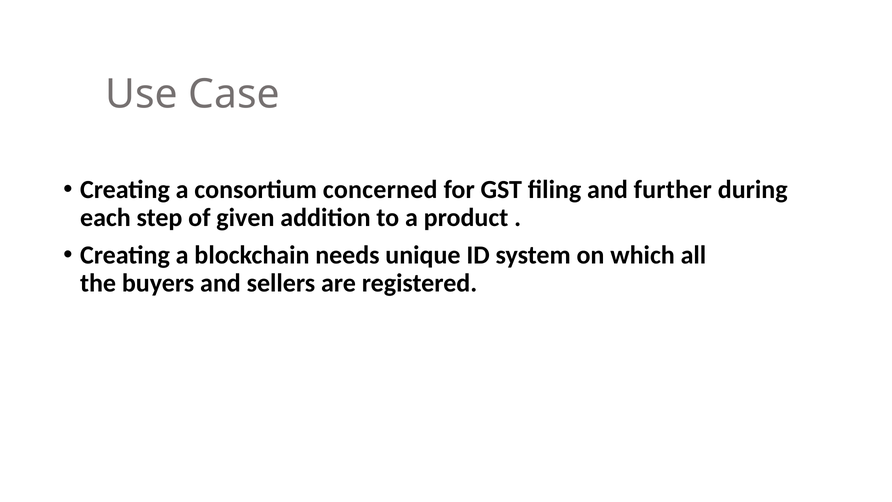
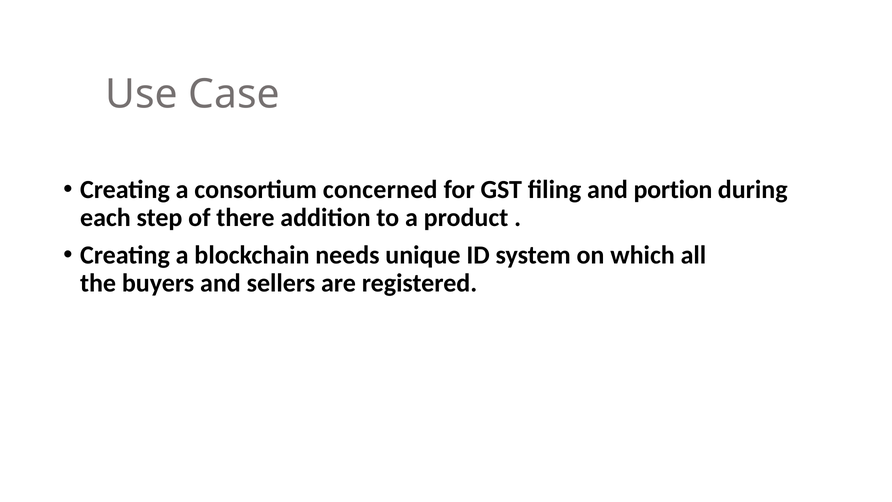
further: further -> portion (673, 189)
given: given -> there (245, 218)
